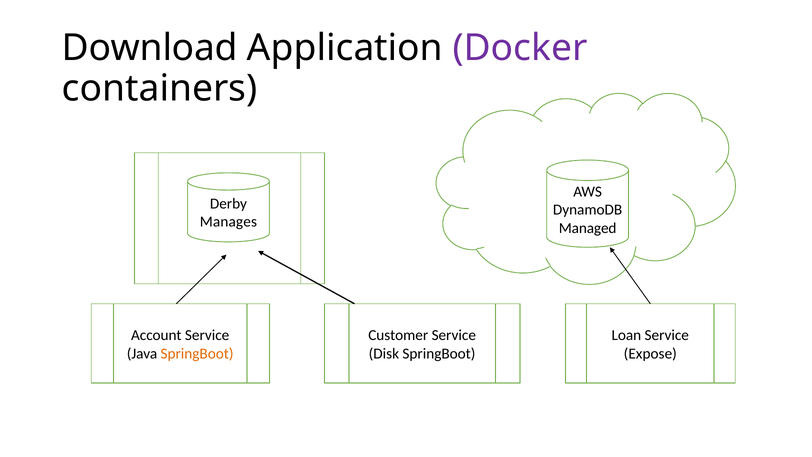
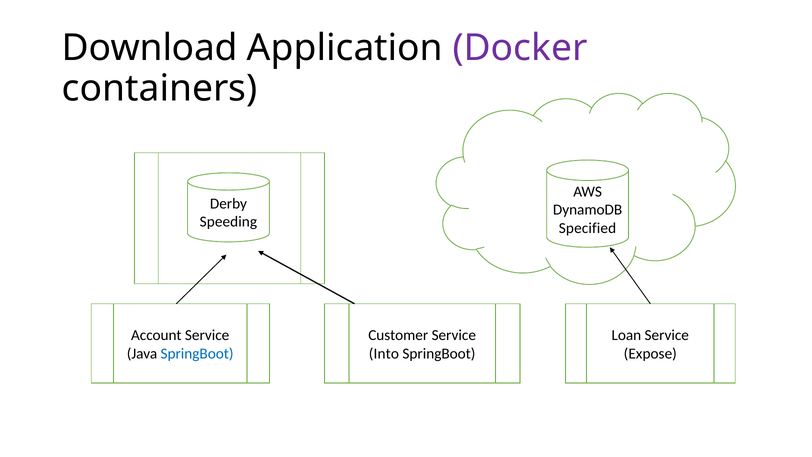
Manages: Manages -> Speeding (228, 222)
Managed: Managed -> Specified (588, 228)
SpringBoot colour: orange -> blue (197, 353)
Disk: Disk -> Into (384, 353)
